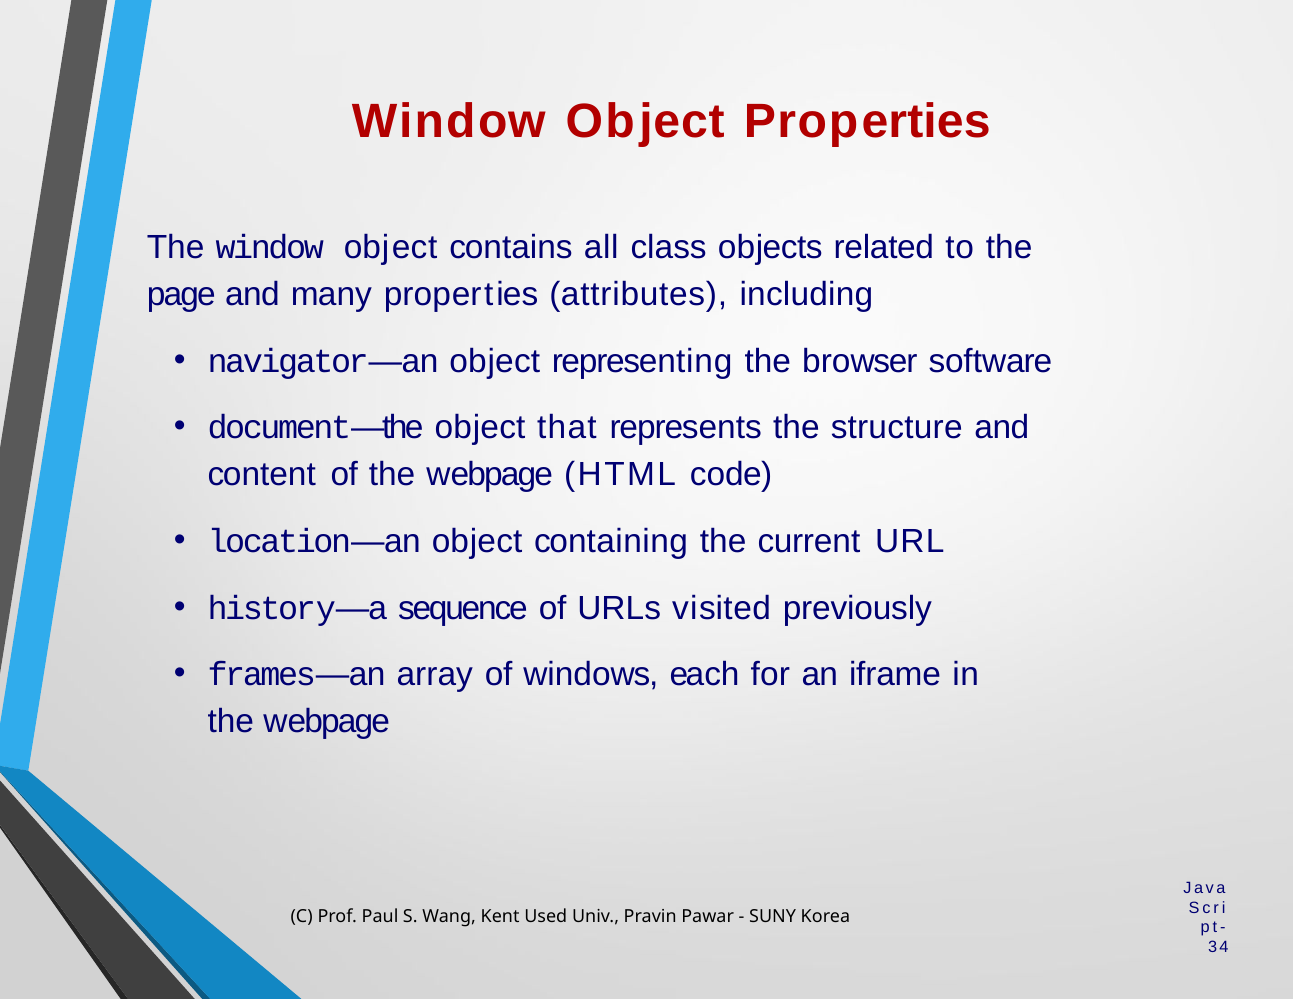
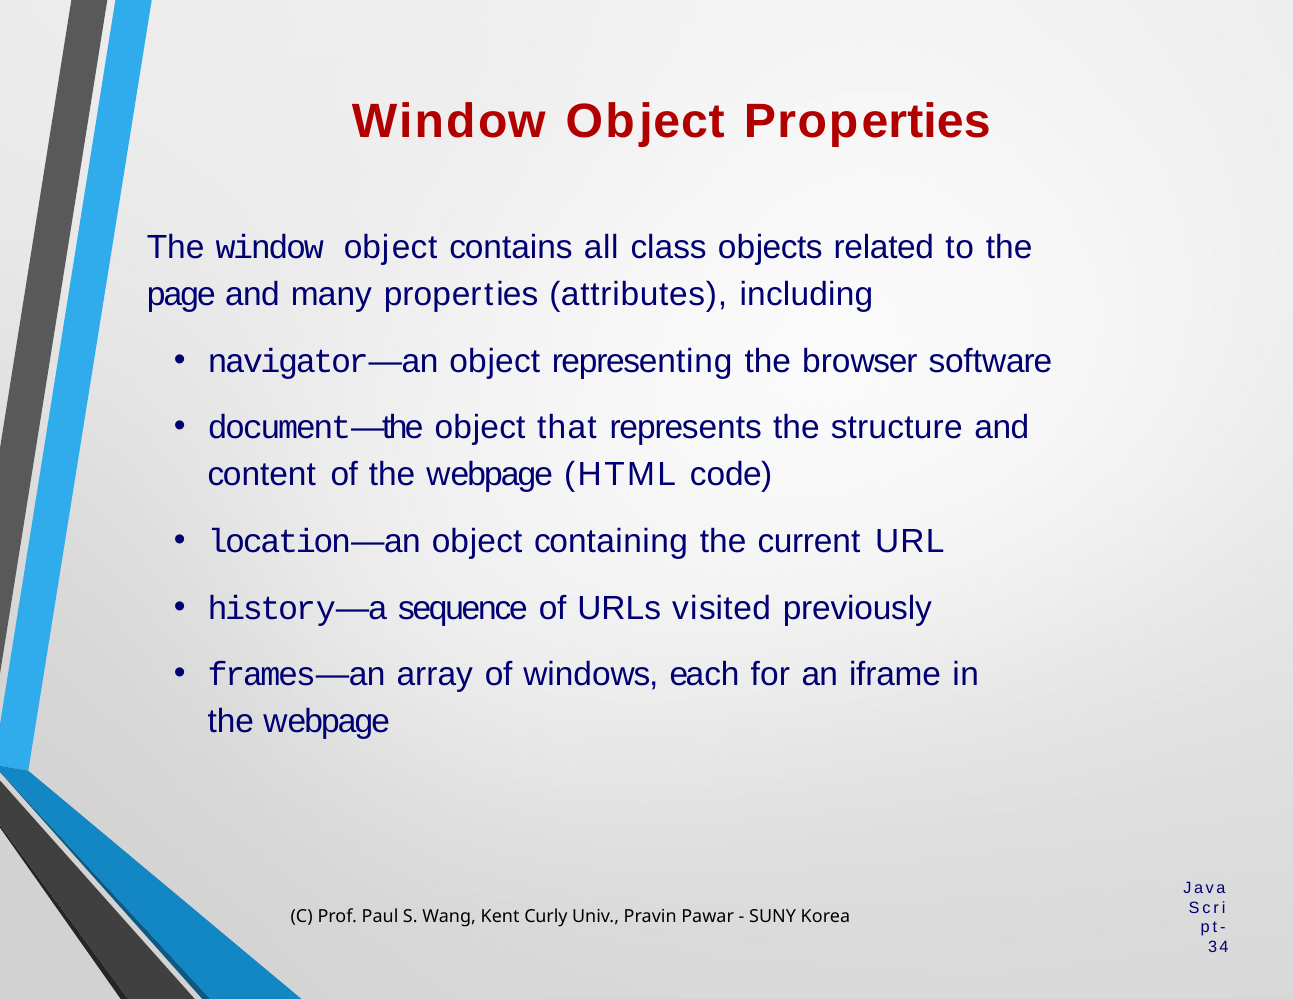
Used: Used -> Curly (546, 916)
